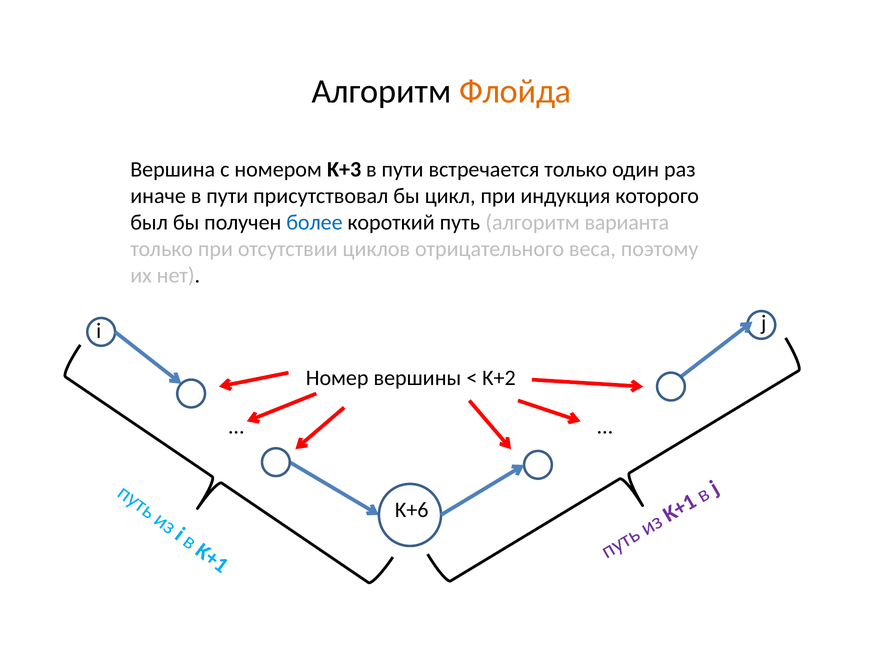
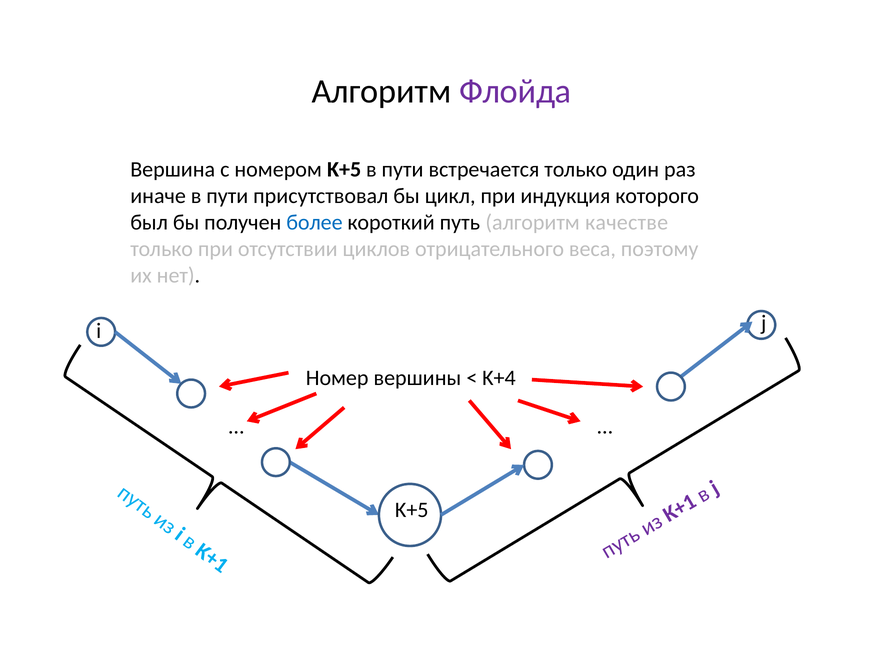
Флойда colour: orange -> purple (515, 92)
номером K+3: K+3 -> K+5 (344, 169)
варианта: варианта -> качестве (627, 222)
K+2: K+2 -> K+4 (499, 378)
K+6: K+6 -> K+5 (412, 510)
